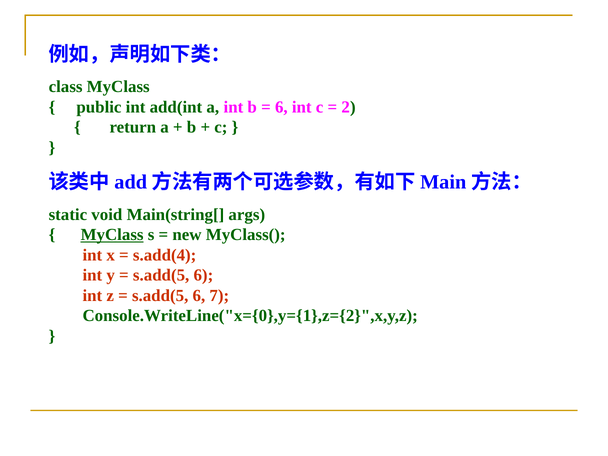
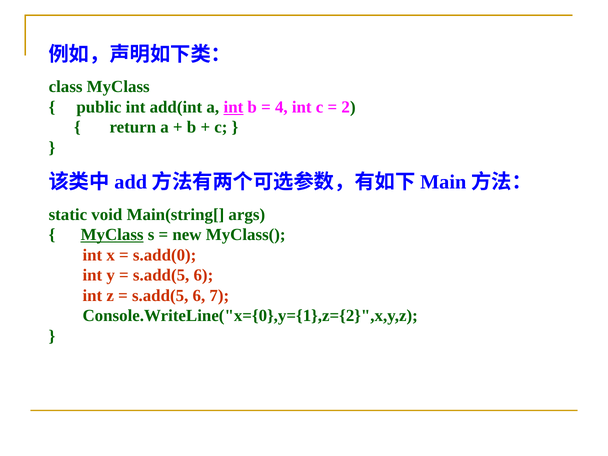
int underline: none -> present (233, 107)
6: 6 -> 4 (281, 107)
s.add(4: s.add(4 -> s.add(0 (165, 255)
